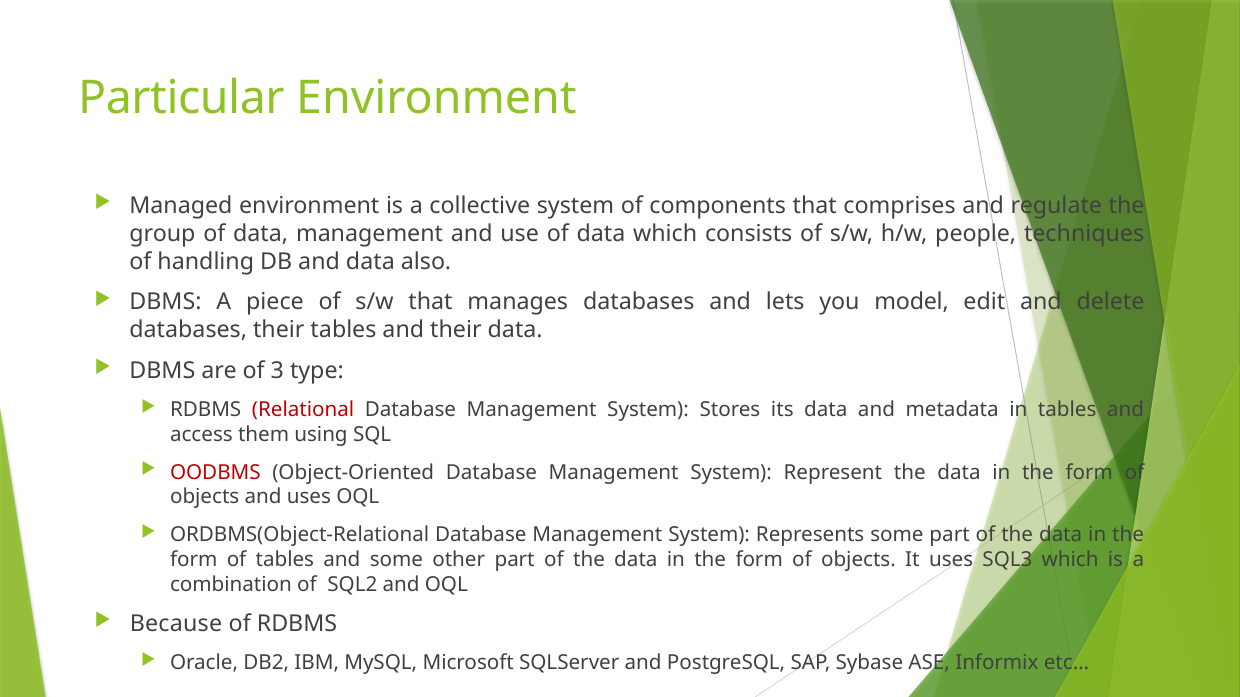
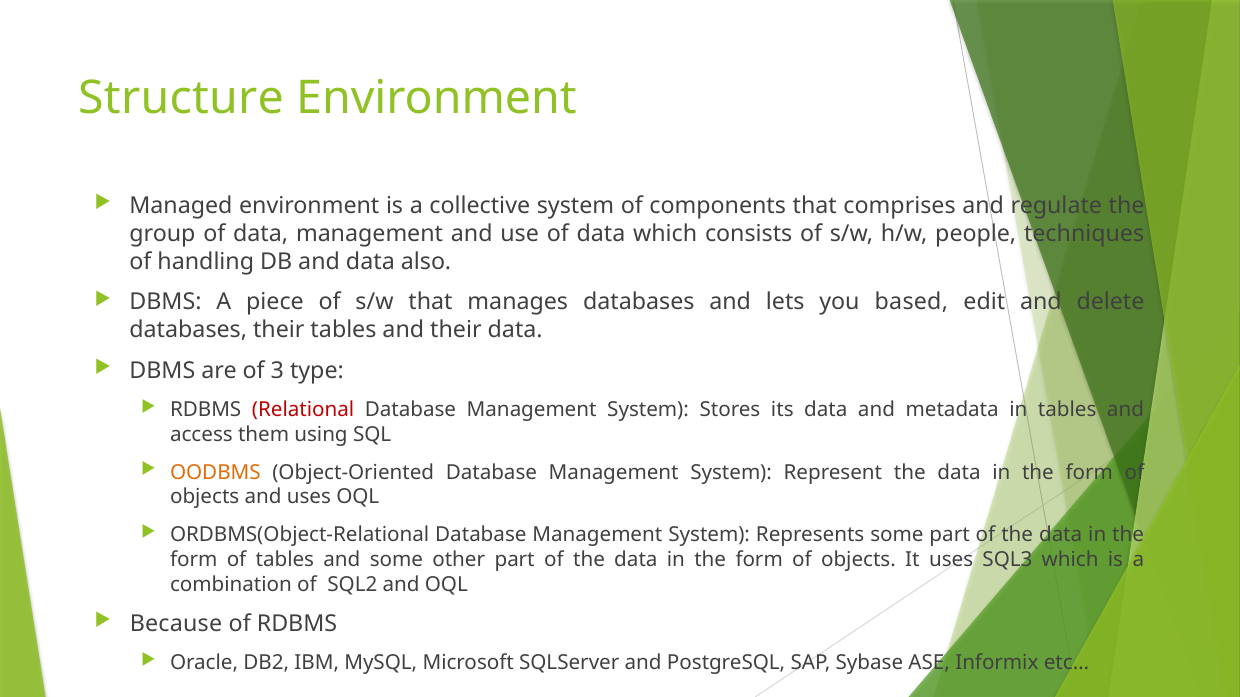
Particular: Particular -> Structure (181, 98)
model: model -> based (911, 303)
OODBMS colour: red -> orange (215, 473)
